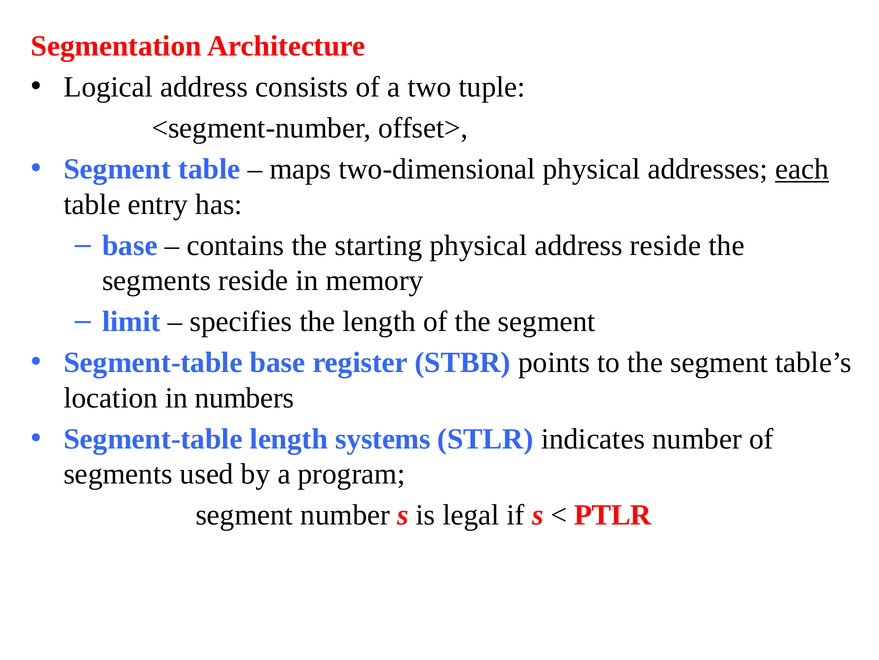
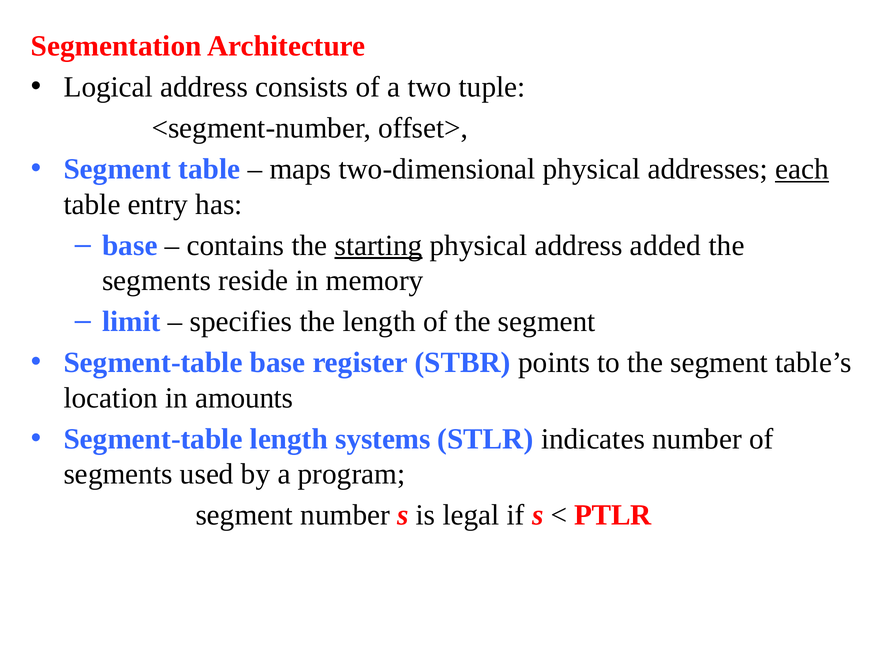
starting underline: none -> present (379, 245)
address reside: reside -> added (665, 245)
numbers: numbers -> amounts (244, 398)
